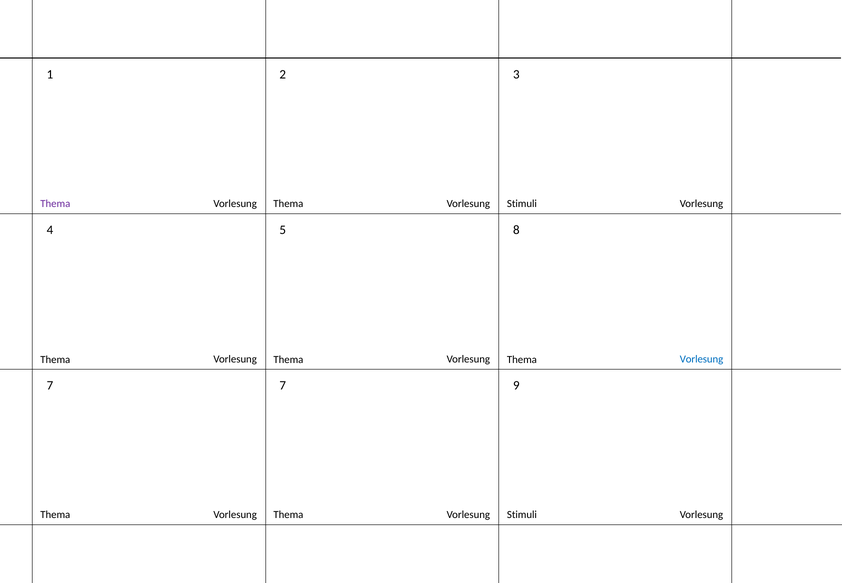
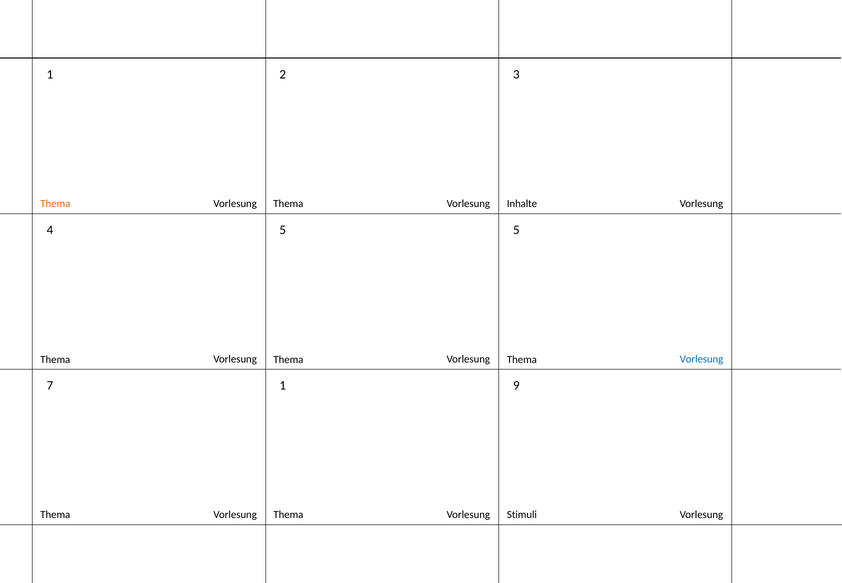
Stimuli: Stimuli -> Inhalte (522, 204)
Thema colour: purple -> orange (55, 204)
5 8: 8 -> 5 (516, 230)
7 7: 7 -> 1 (283, 386)
